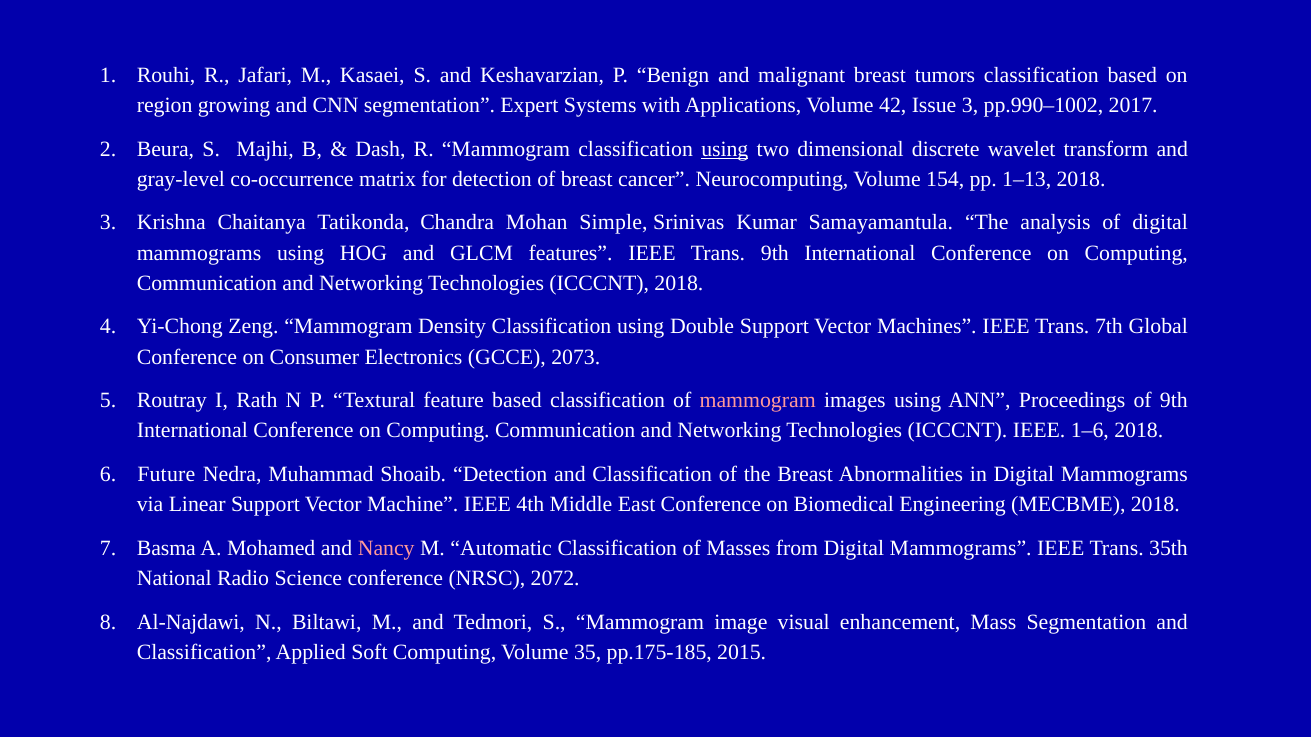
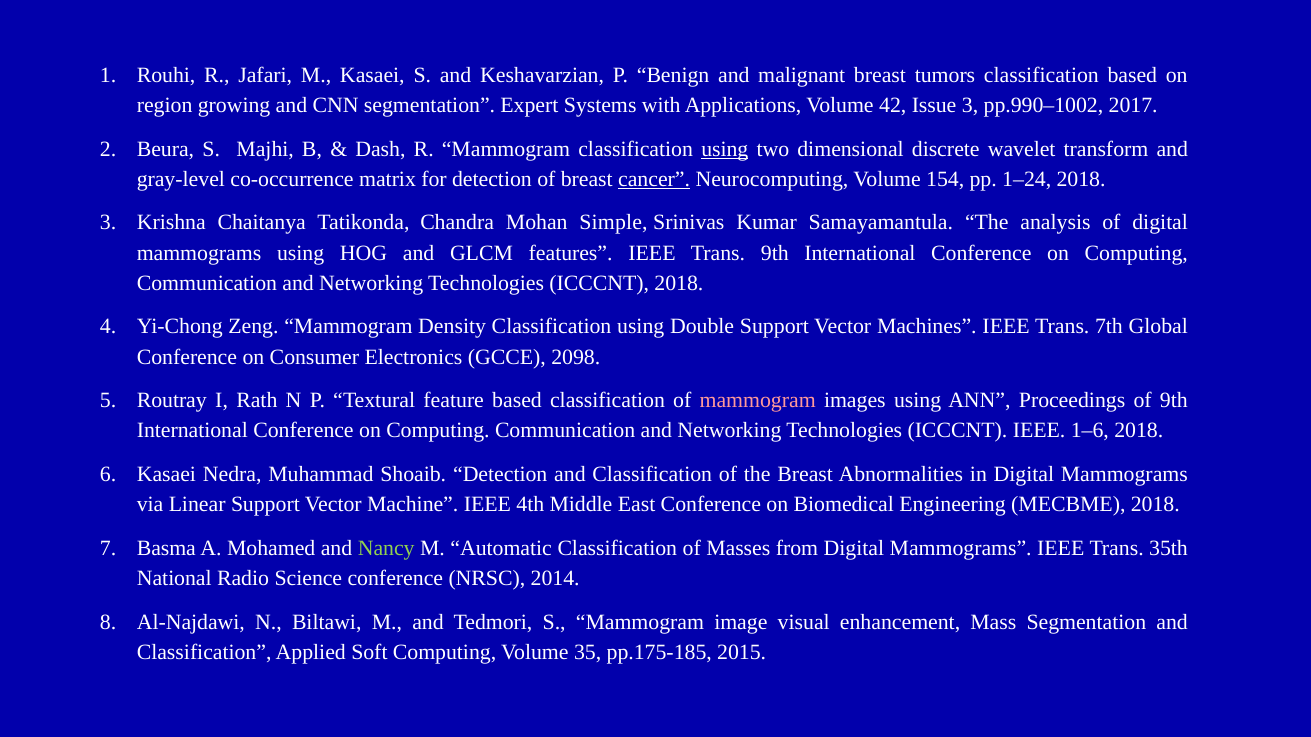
cancer underline: none -> present (654, 179)
1–13: 1–13 -> 1–24 (1027, 179)
2073: 2073 -> 2098 (576, 357)
Future: Future -> Kasaei (166, 475)
Nancy colour: pink -> light green (386, 549)
2072: 2072 -> 2014 (555, 579)
